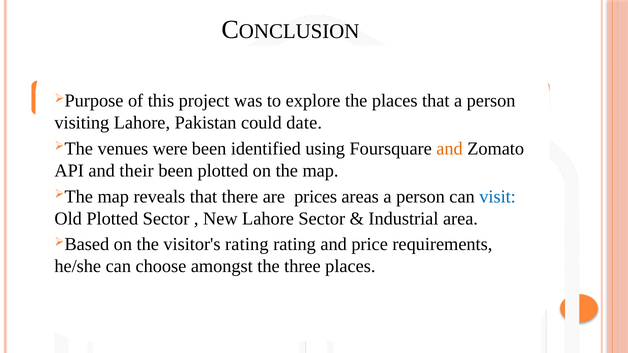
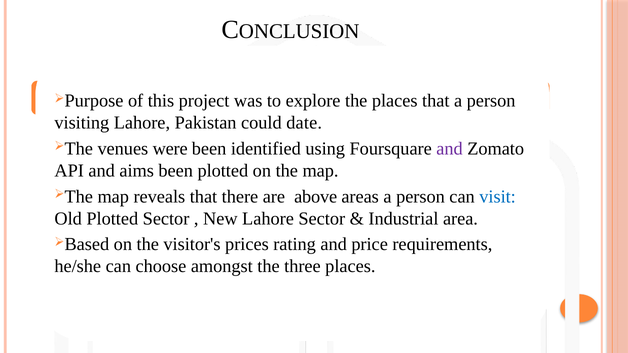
and colour: orange -> purple (450, 149)
their: their -> aims (137, 171)
prices: prices -> above (316, 197)
visitor's rating: rating -> prices (247, 245)
